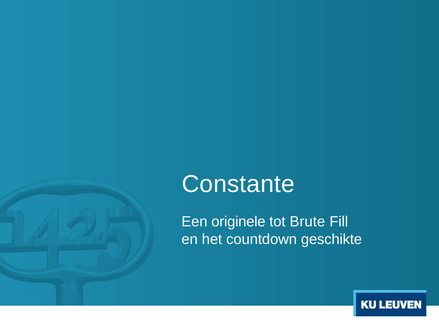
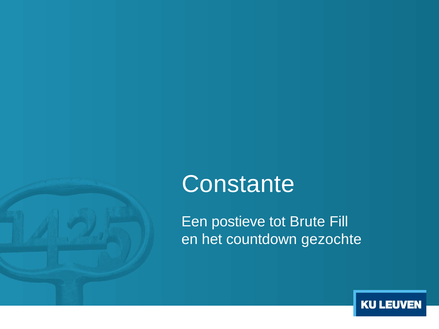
originele: originele -> postieve (238, 222)
geschikte: geschikte -> gezochte (331, 240)
